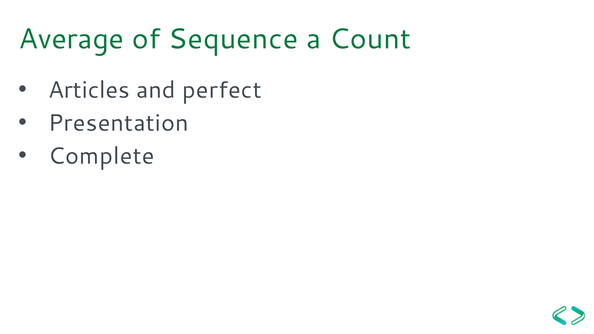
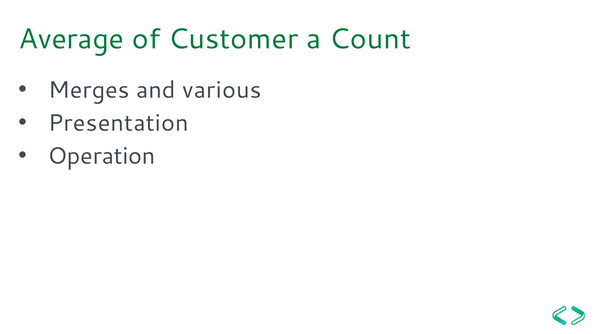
Sequence: Sequence -> Customer (233, 39)
Articles: Articles -> Merges (89, 90)
perfect: perfect -> various (222, 90)
Complete: Complete -> Operation (102, 156)
